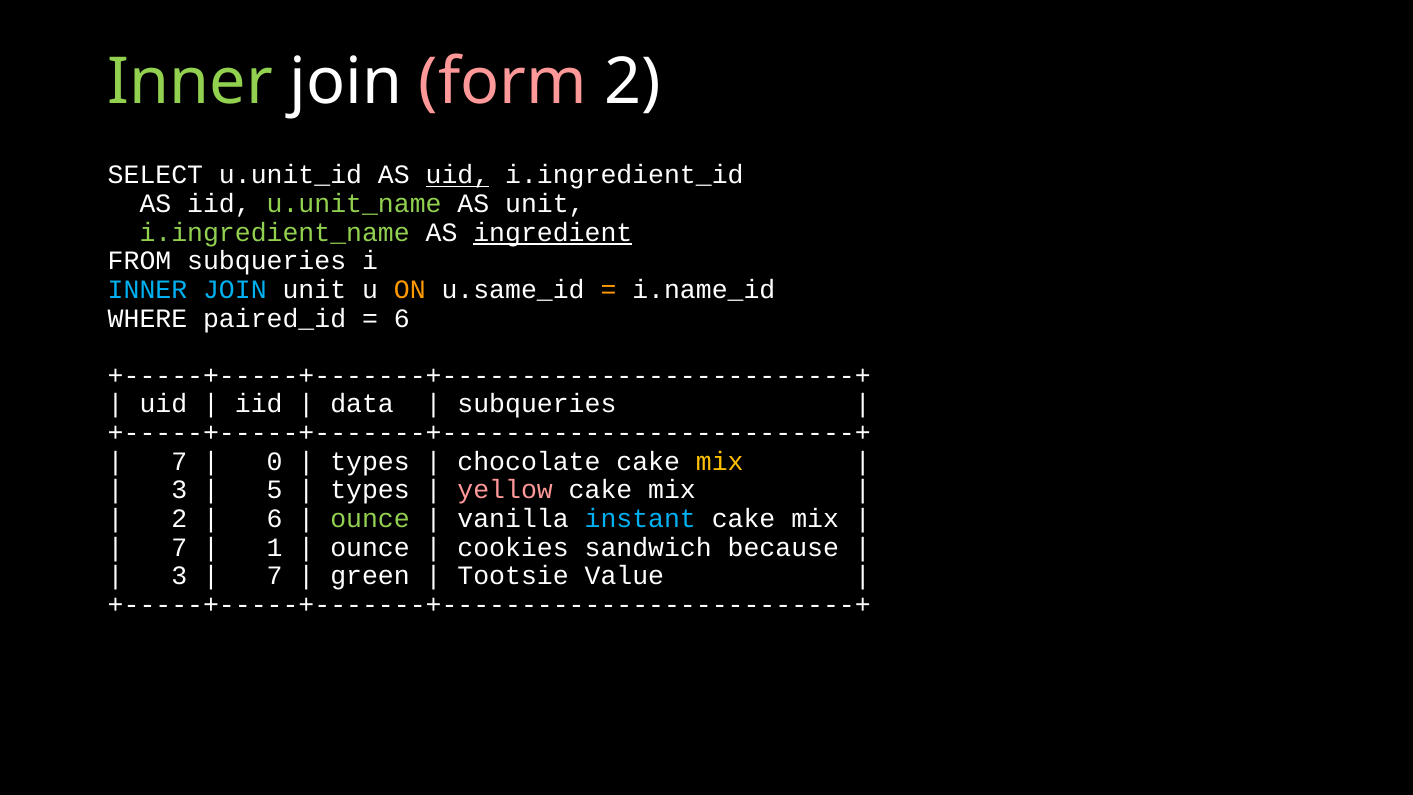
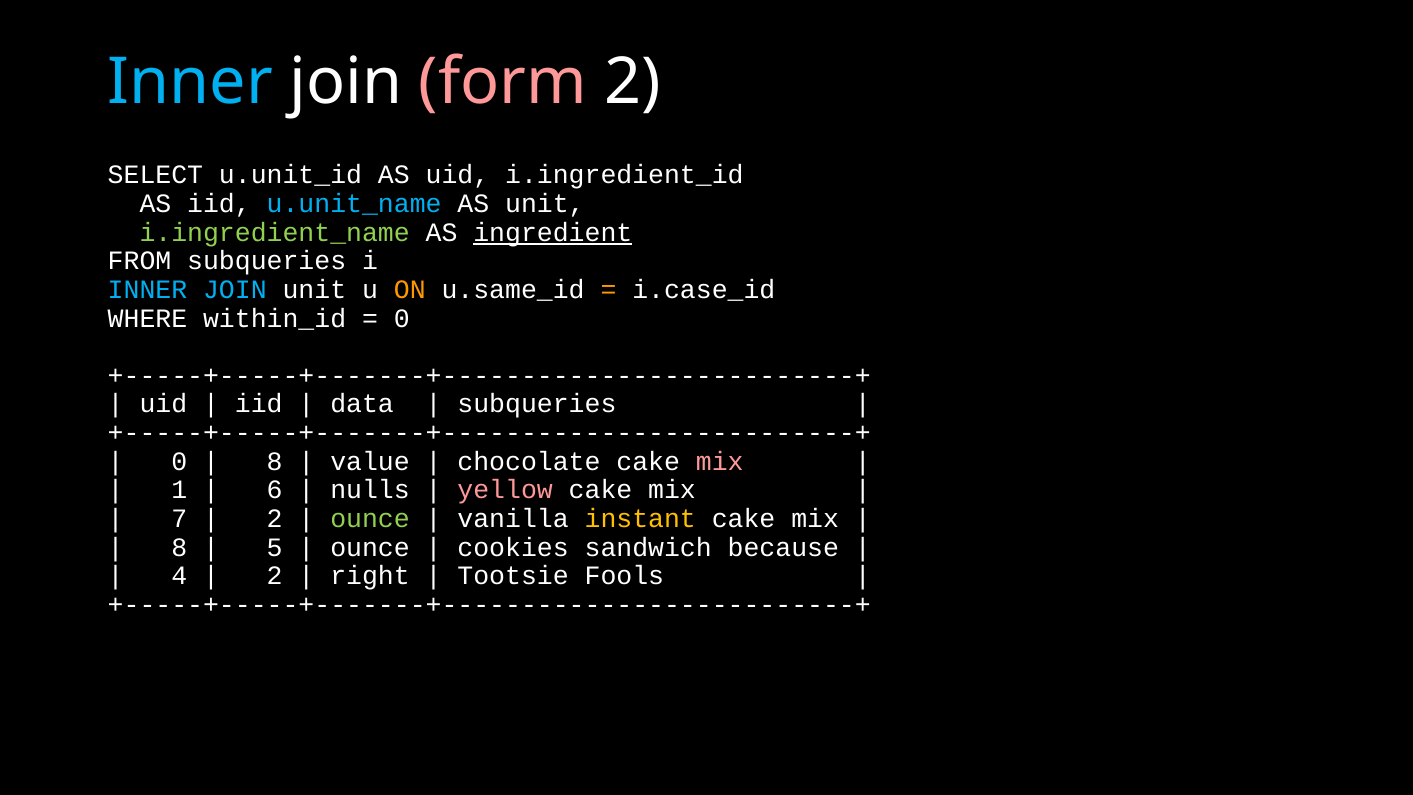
Inner colour: light green -> light blue (190, 82)
uid underline: present -> none (457, 175)
u.unit_name colour: light green -> light blue (354, 204)
i.name_id: i.name_id -> i.case_id (704, 290)
paired_id: paired_id -> within_id (275, 318)
6: 6 -> 0 (402, 318)
7: 7 -> 0 (179, 461)
0: 0 -> 8 (275, 461)
types: types -> value (370, 461)
mix colour: yellow -> pink (720, 461)
3: 3 -> 1 (179, 490)
5: 5 -> 6 (275, 490)
types: types -> nulls (370, 490)
2: 2 -> 7 (179, 519)
6: 6 -> 2 (275, 519)
instant colour: light blue -> yellow (640, 519)
7: 7 -> 8 (179, 547)
1: 1 -> 5 (275, 547)
3: 3 -> 4 (179, 576)
7: 7 -> 2 (275, 576)
green: green -> right (370, 576)
Value: Value -> Fools (624, 576)
